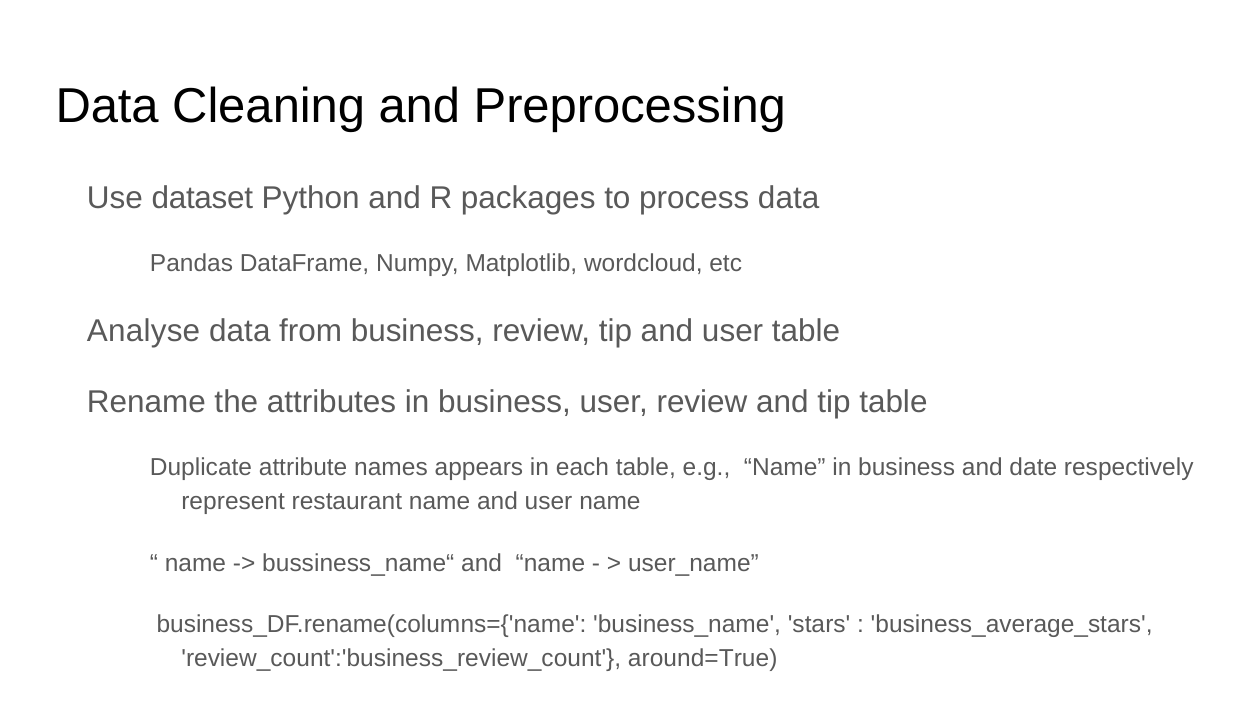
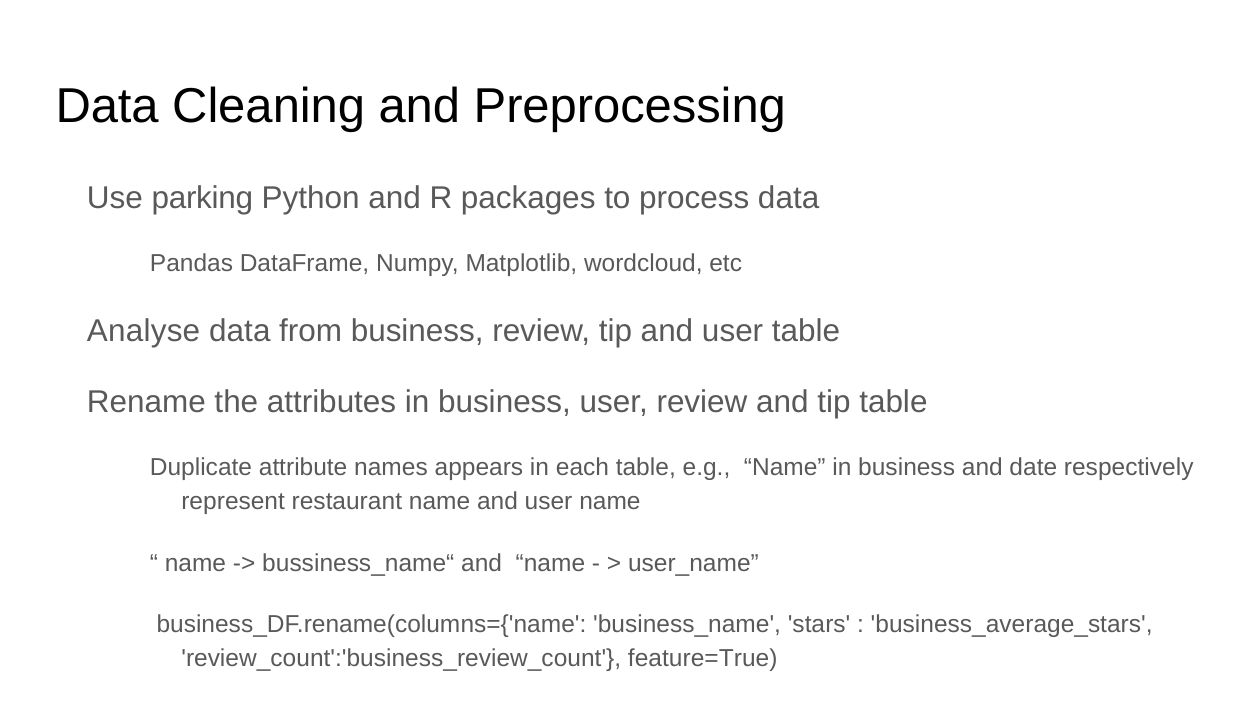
dataset: dataset -> parking (202, 198)
around=True: around=True -> feature=True (703, 659)
